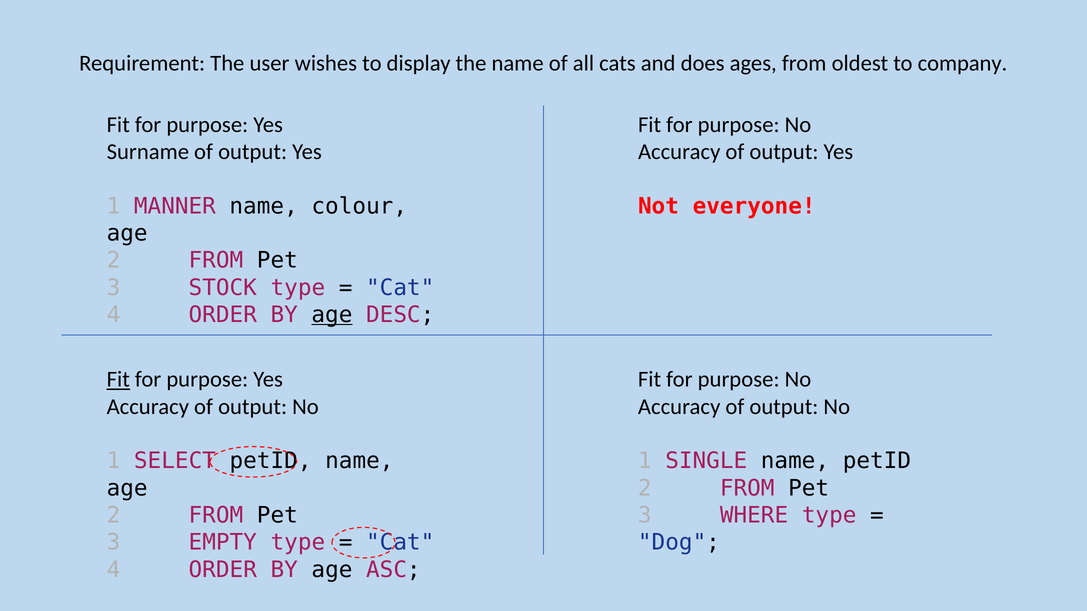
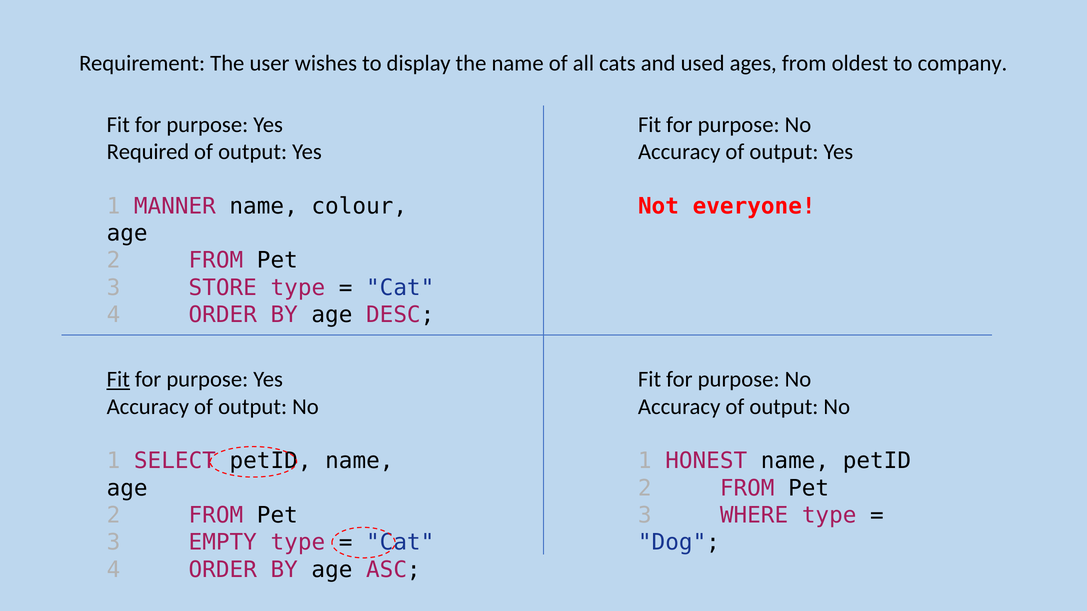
does: does -> used (703, 64)
Surname: Surname -> Required (148, 152)
STOCK: STOCK -> STORE (223, 288)
age underline: present -> none (332, 315)
SINGLE: SINGLE -> HONEST (706, 461)
